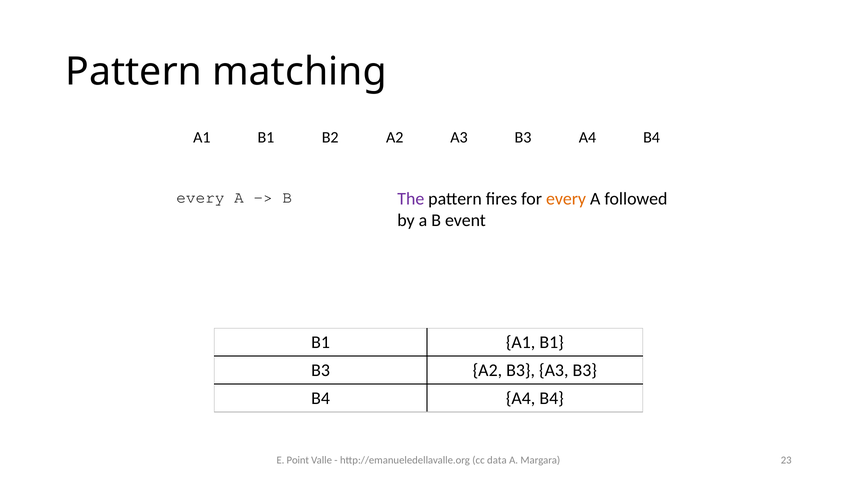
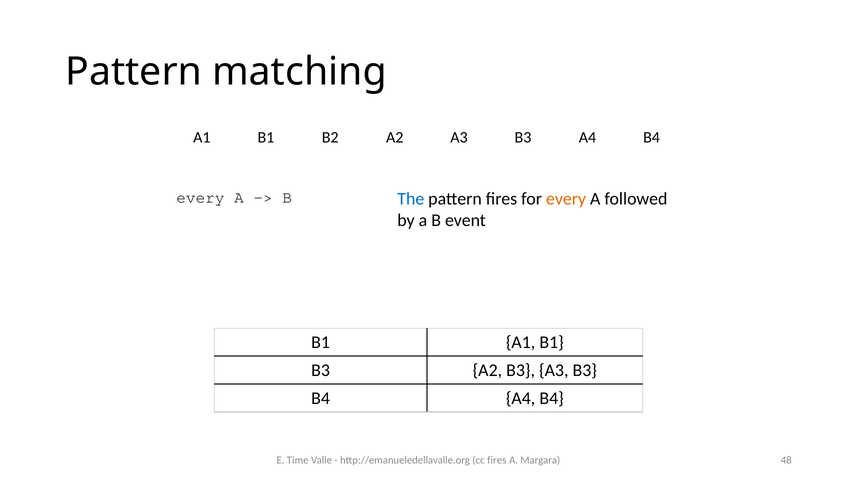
The colour: purple -> blue (411, 199)
Point: Point -> Time (298, 460)
cc data: data -> fires (497, 460)
23: 23 -> 48 (786, 460)
